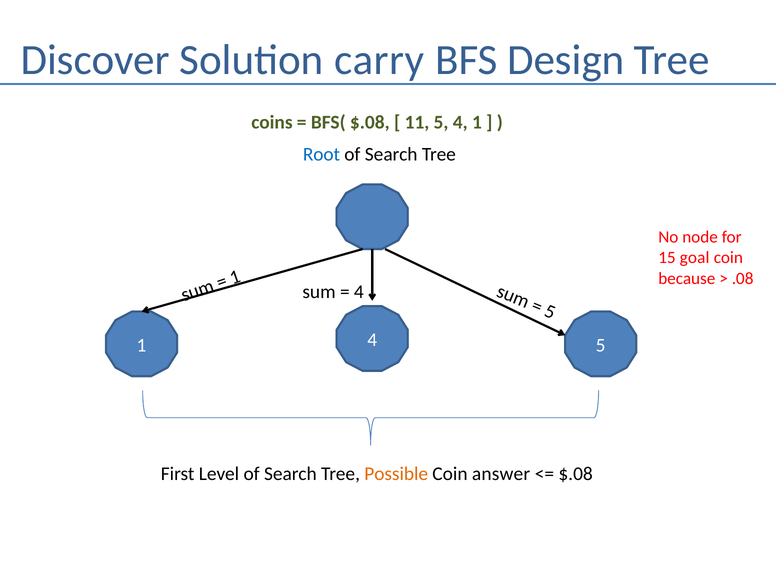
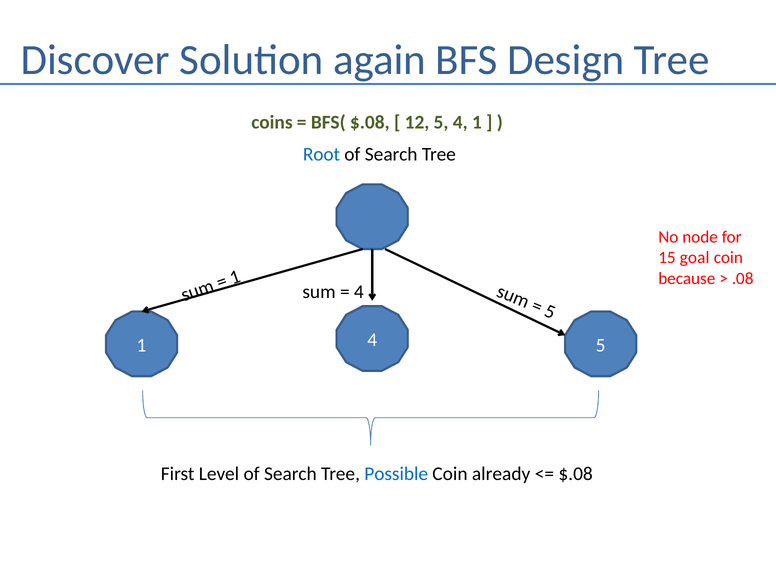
carry: carry -> again (380, 60)
11: 11 -> 12 (417, 122)
Possible colour: orange -> blue (396, 474)
answer: answer -> already (501, 474)
